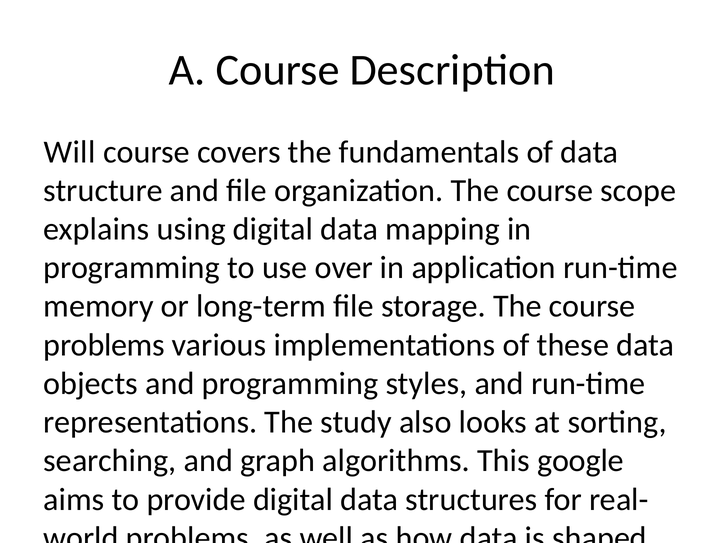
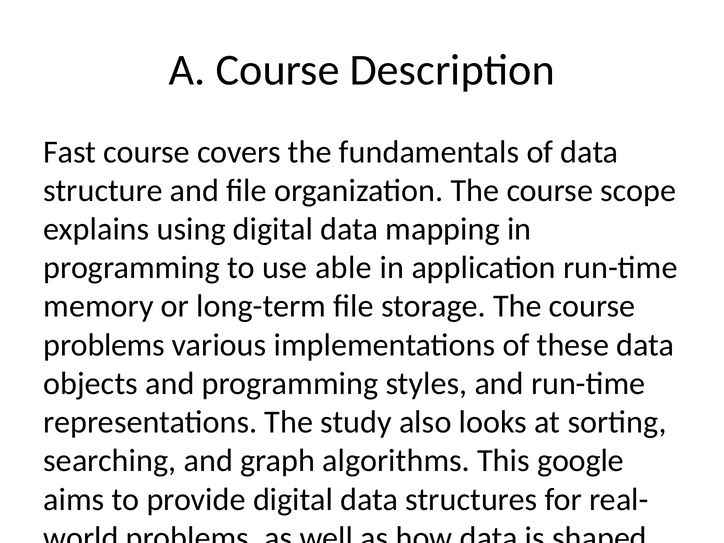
Will: Will -> Fast (70, 152)
over: over -> able (344, 268)
